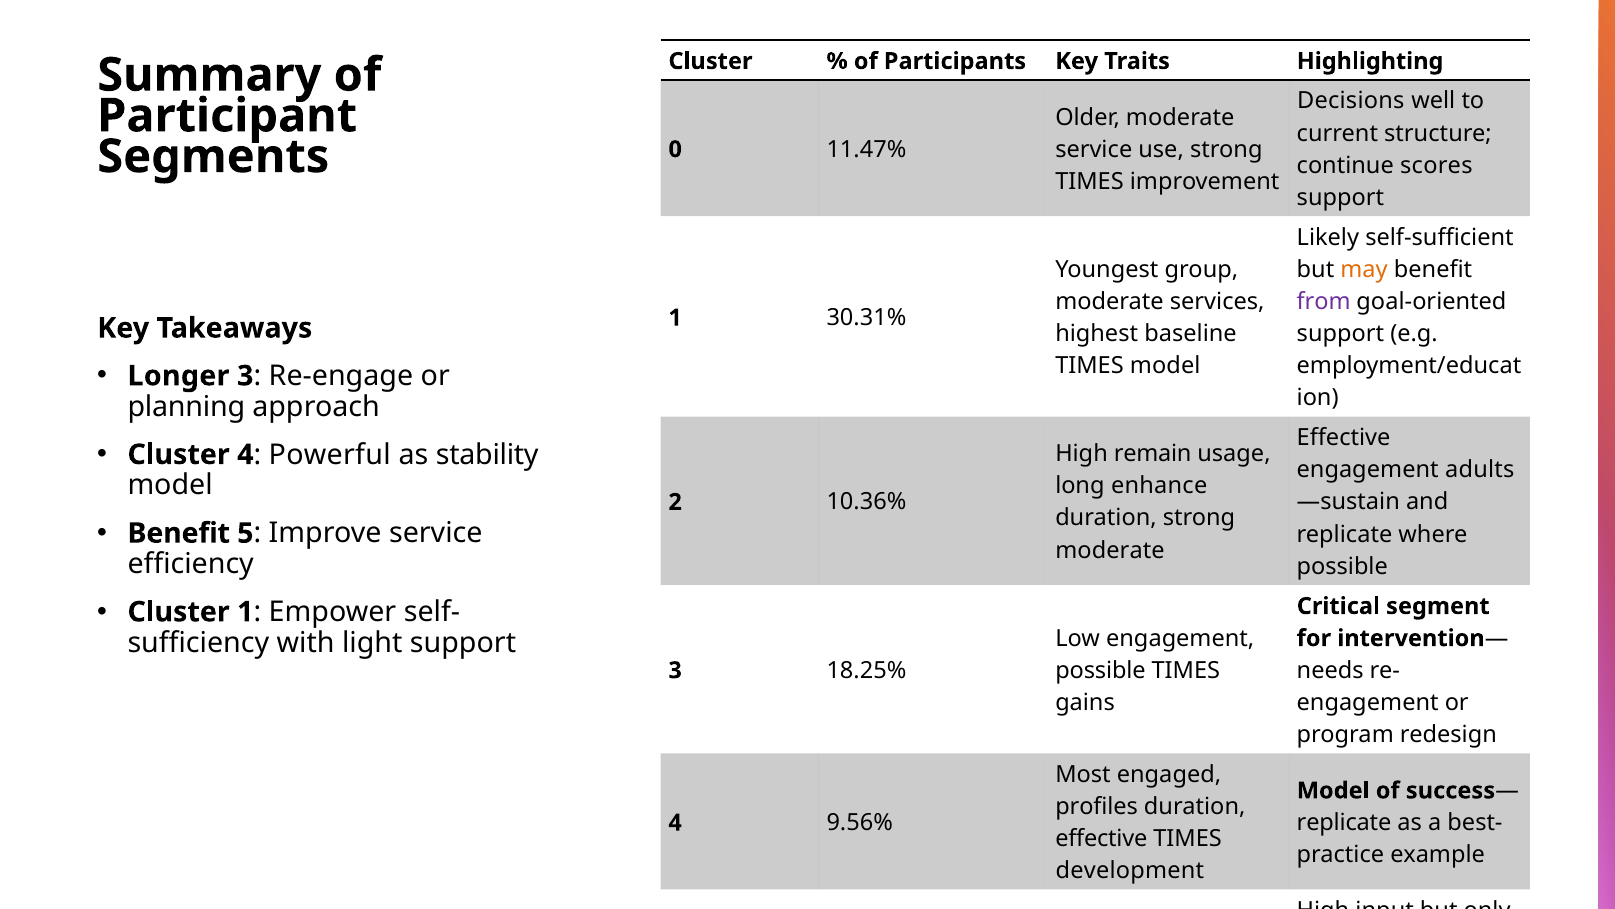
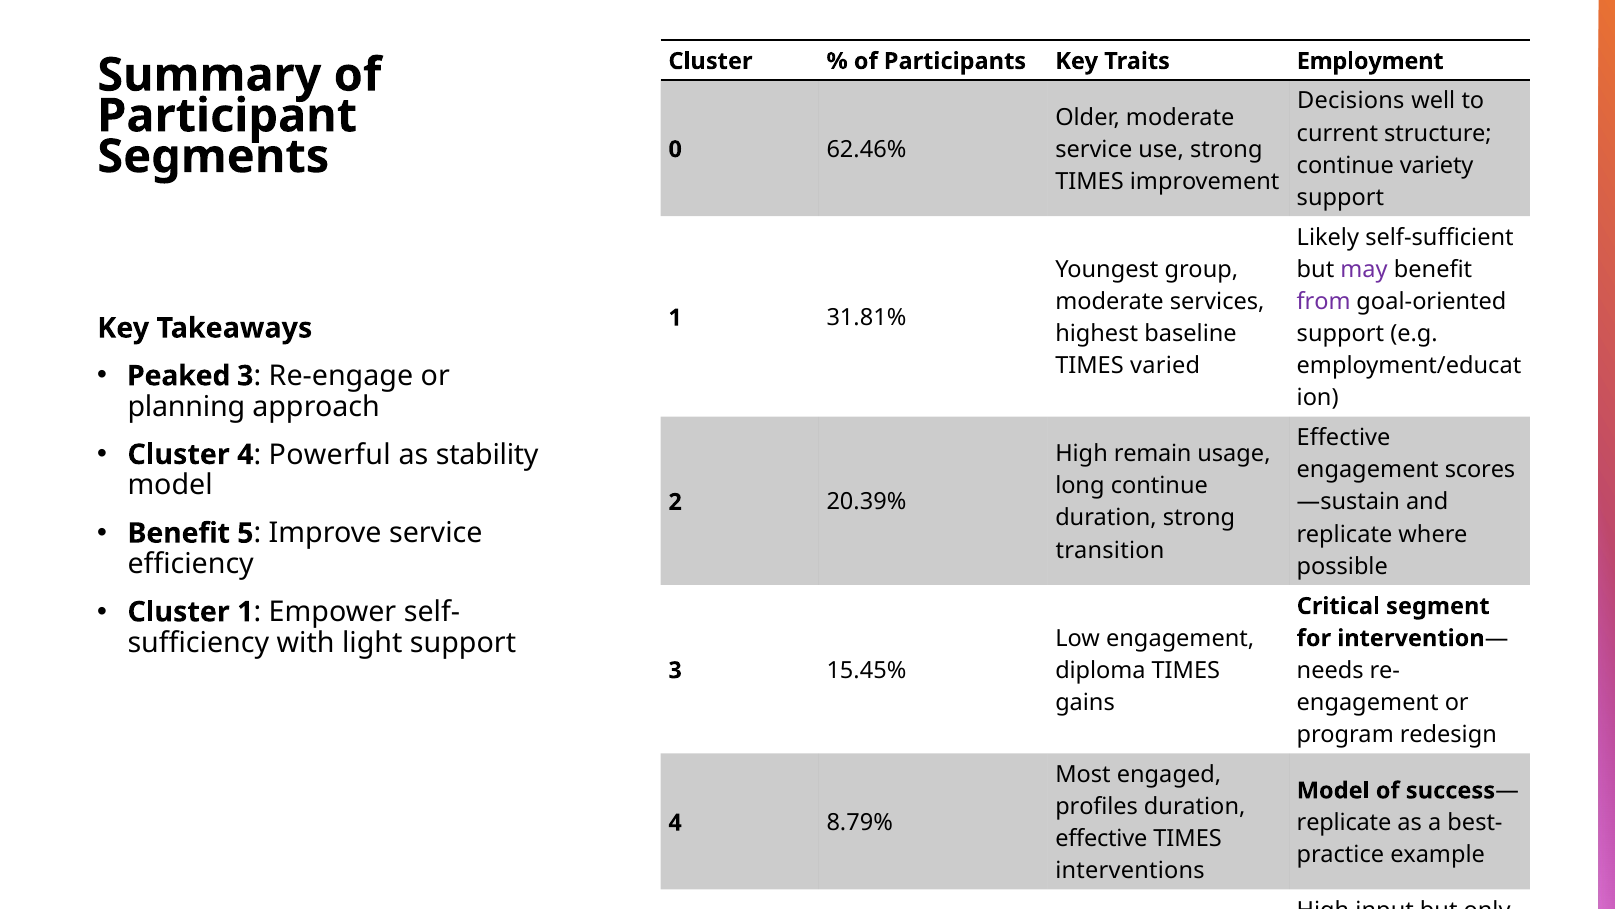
Highlighting: Highlighting -> Employment (1370, 61)
11.47%: 11.47% -> 62.46% (866, 149)
scores: scores -> variety (1437, 165)
may colour: orange -> purple (1364, 269)
30.31%: 30.31% -> 31.81% (866, 318)
TIMES model: model -> varied (1165, 366)
Longer: Longer -> Peaked (179, 376)
adults: adults -> scores (1480, 470)
long enhance: enhance -> continue (1159, 486)
10.36%: 10.36% -> 20.39% (866, 502)
moderate: moderate -> transition (1110, 550)
possible: possible -> diploma (1100, 670)
18.25%: 18.25% -> 15.45% (866, 670)
9.56%: 9.56% -> 8.79% (860, 822)
development: development -> interventions (1130, 870)
